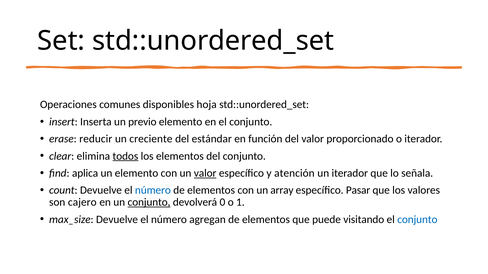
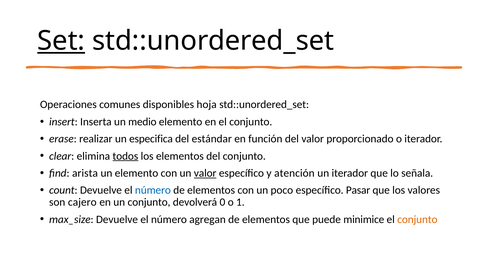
Set underline: none -> present (61, 41)
previo: previo -> medio (142, 122)
reducir: reducir -> realizar (96, 139)
creciente: creciente -> especifica (151, 139)
aplica: aplica -> arista (85, 173)
array: array -> poco (282, 191)
conjunto underline: present -> none (149, 203)
visitando: visitando -> minimice (364, 220)
conjunto colour: blue -> orange (417, 220)
